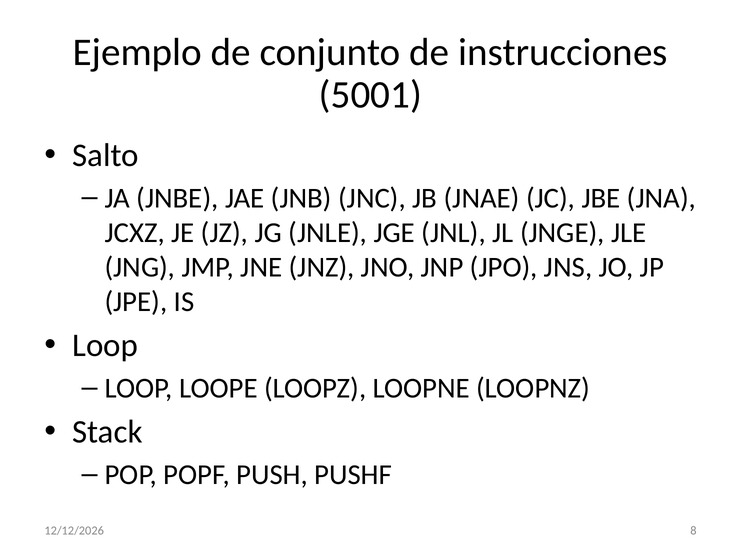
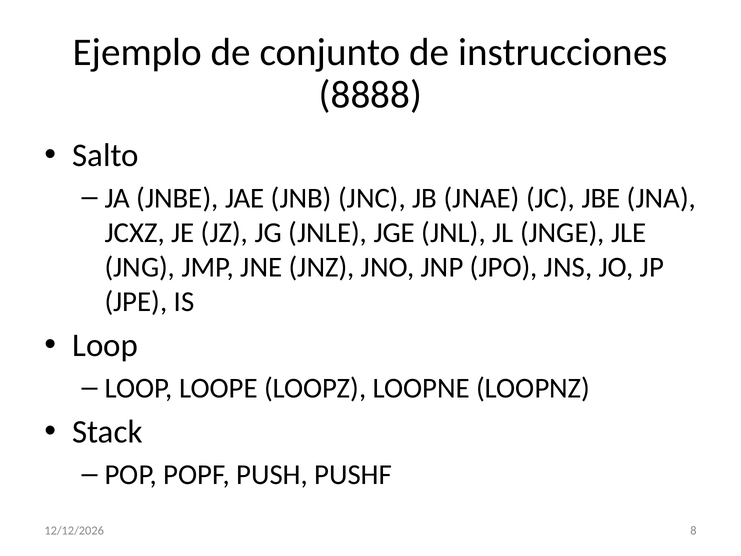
5001: 5001 -> 8888 (370, 95)
